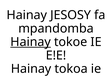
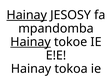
Hainay underline: none -> present (27, 15)
